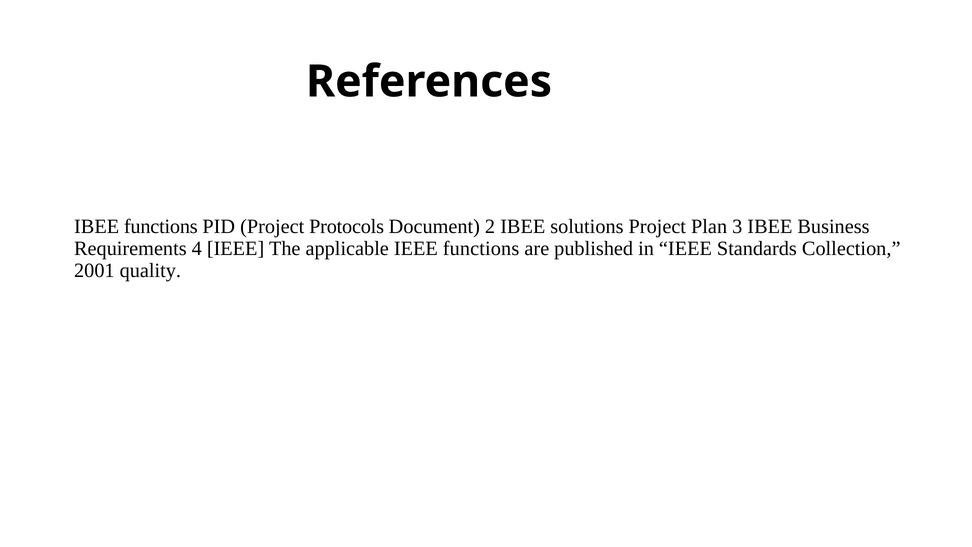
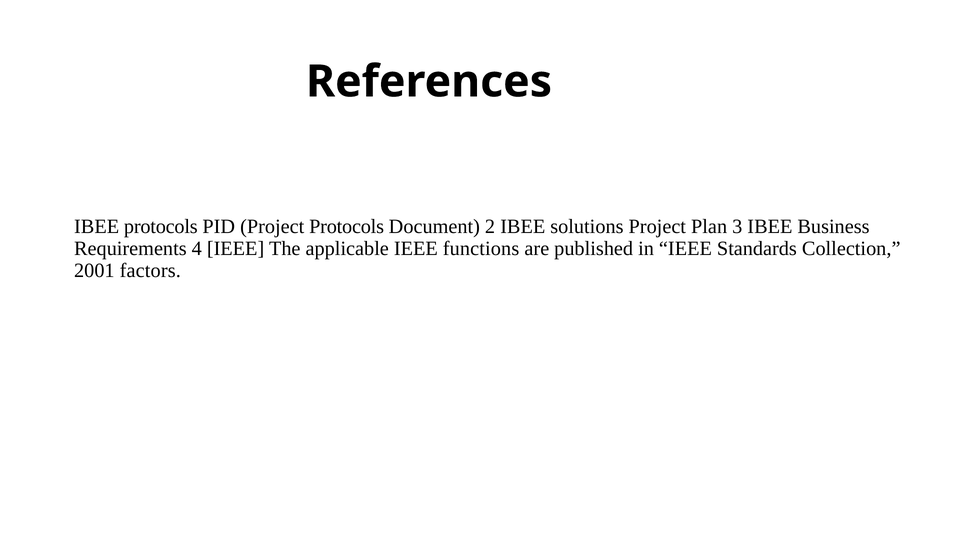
IBEE functions: functions -> protocols (161, 226)
quality: quality -> factors (150, 270)
